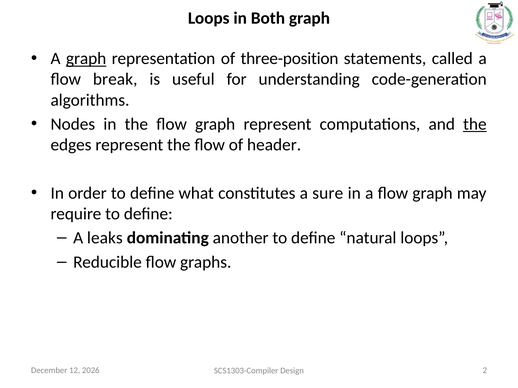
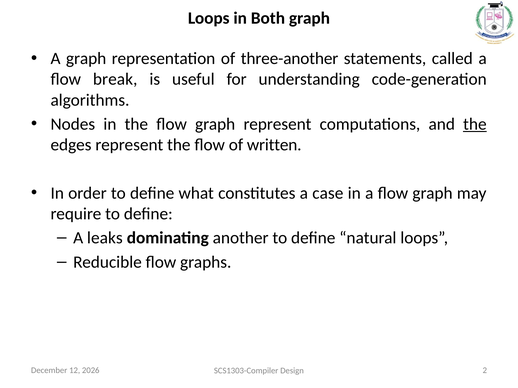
graph underline: present -> none (86, 59)
three-position: three-position -> three-another (290, 59)
header: header -> written (274, 145)
sure: sure -> case (328, 193)
